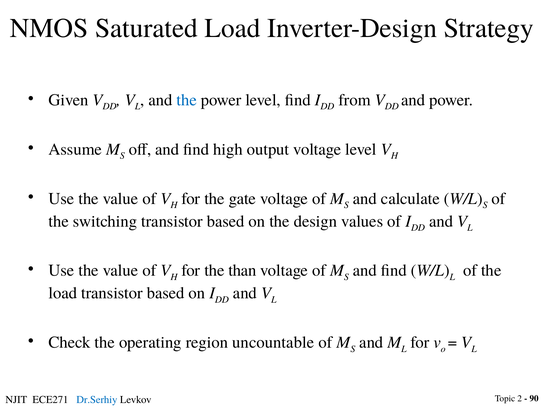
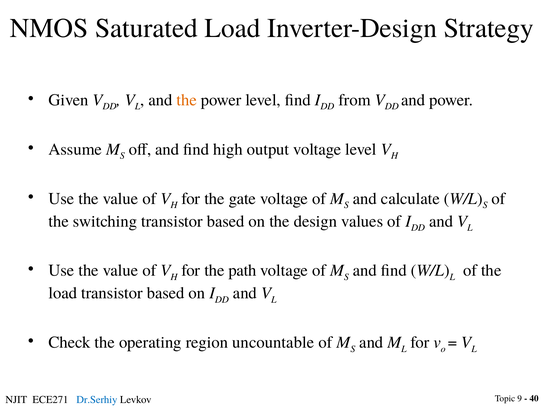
the colour: blue -> orange (187, 100)
than: than -> path (242, 270)
2: 2 -> 9 (520, 399)
90: 90 -> 40 (534, 399)
